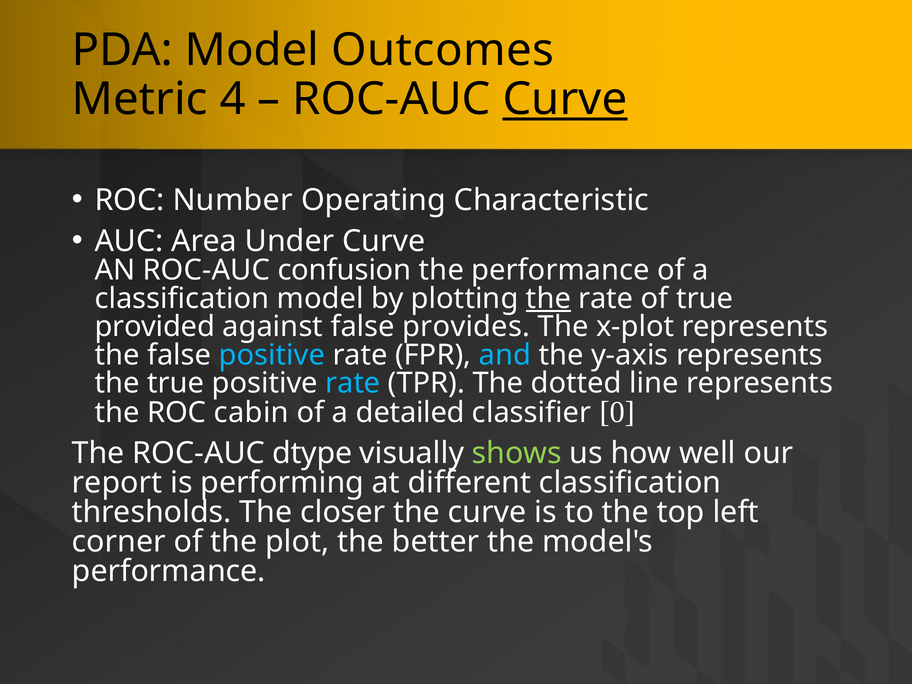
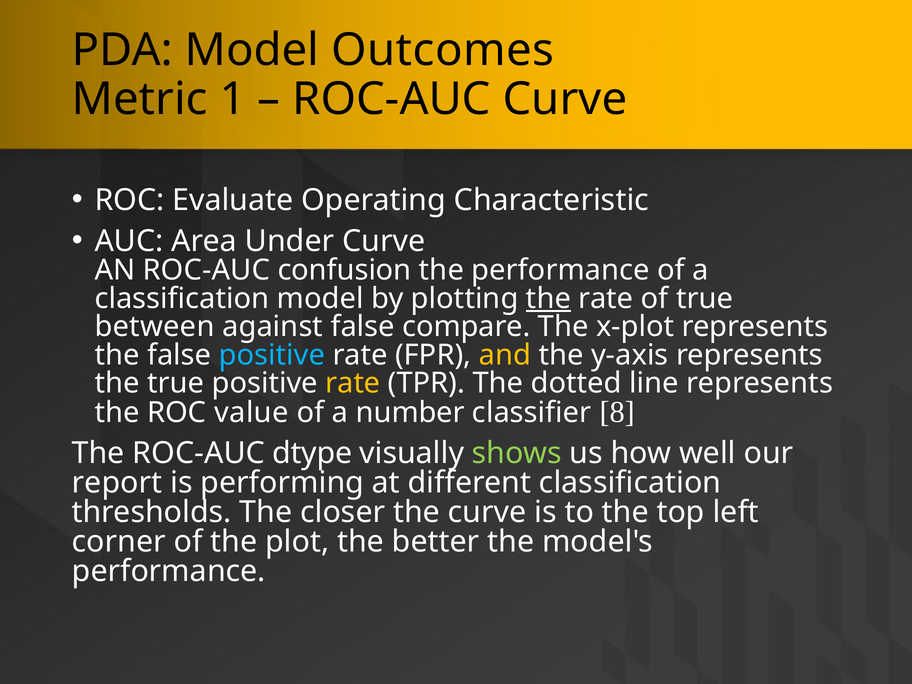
4: 4 -> 1 (233, 99)
Curve underline: present -> none (565, 99)
Number: Number -> Evaluate (233, 200)
provided: provided -> between (155, 327)
provides: provides -> compare (466, 327)
and colour: light blue -> yellow (505, 355)
rate colour: light blue -> yellow (353, 383)
cabin: cabin -> value (251, 413)
detailed: detailed -> number (410, 413)
0: 0 -> 8 (617, 412)
